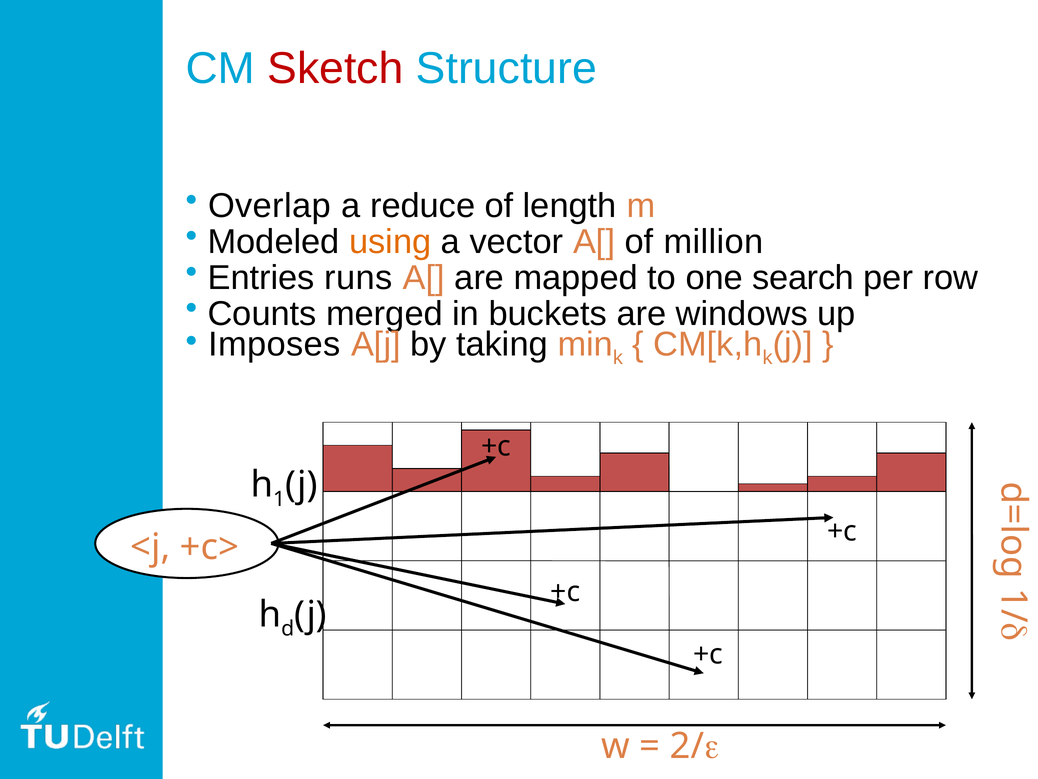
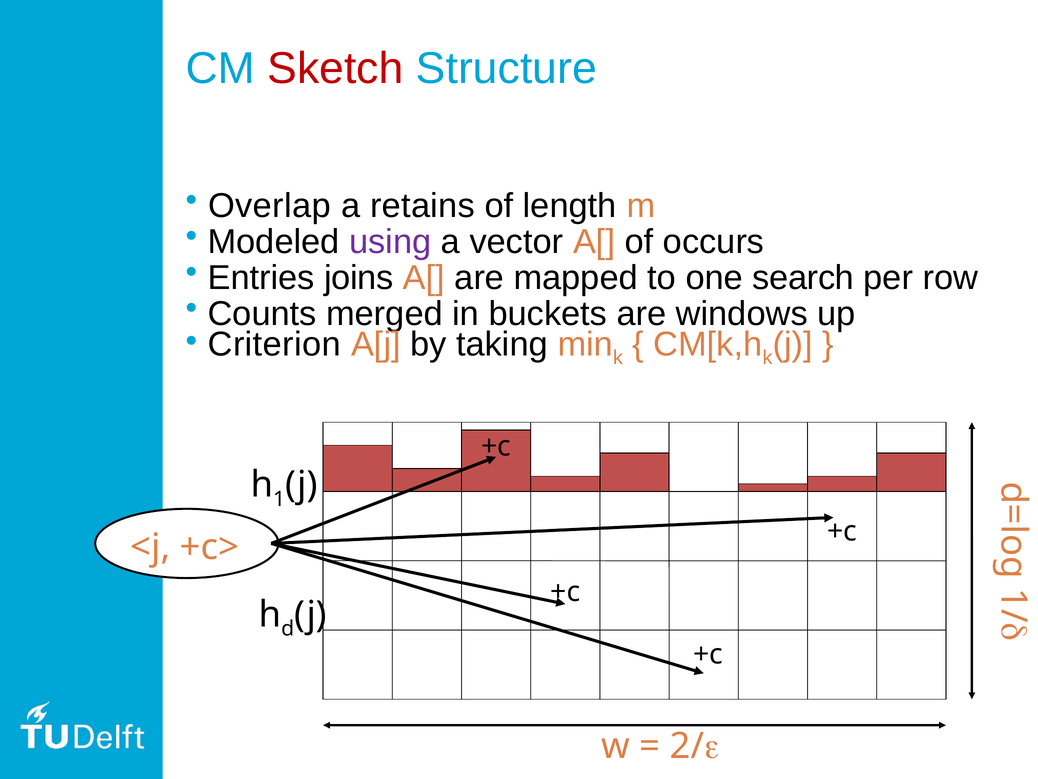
reduce: reduce -> retains (423, 206)
using colour: orange -> purple (390, 242)
million: million -> occurs (714, 242)
runs: runs -> joins (359, 278)
Imposes: Imposes -> Criterion (274, 344)
